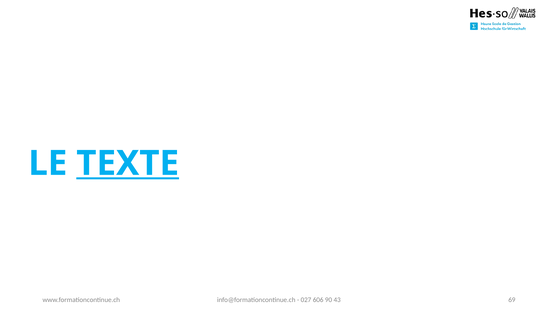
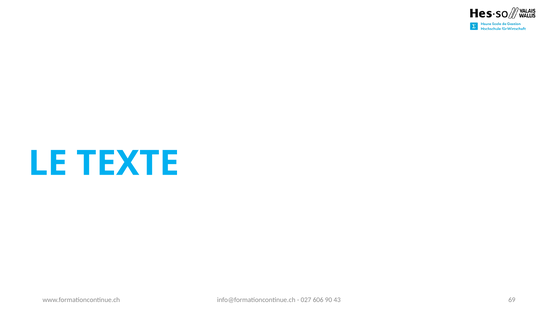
TEXTE underline: present -> none (128, 163)
